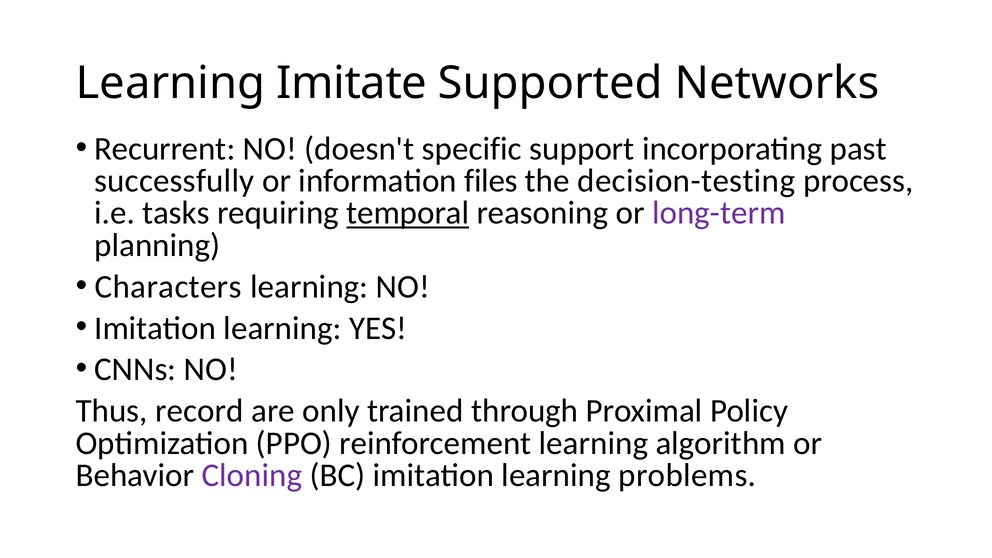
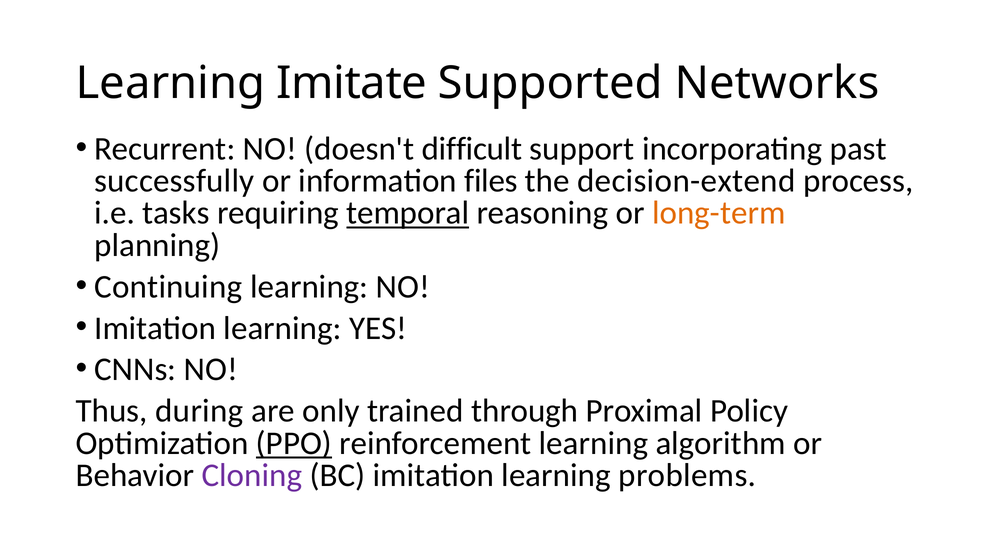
specific: specific -> difficult (472, 149)
decision-testing: decision-testing -> decision-extend (686, 181)
long-term colour: purple -> orange (719, 213)
Characters: Characters -> Continuing (168, 287)
record: record -> during (199, 411)
PPO underline: none -> present (294, 443)
